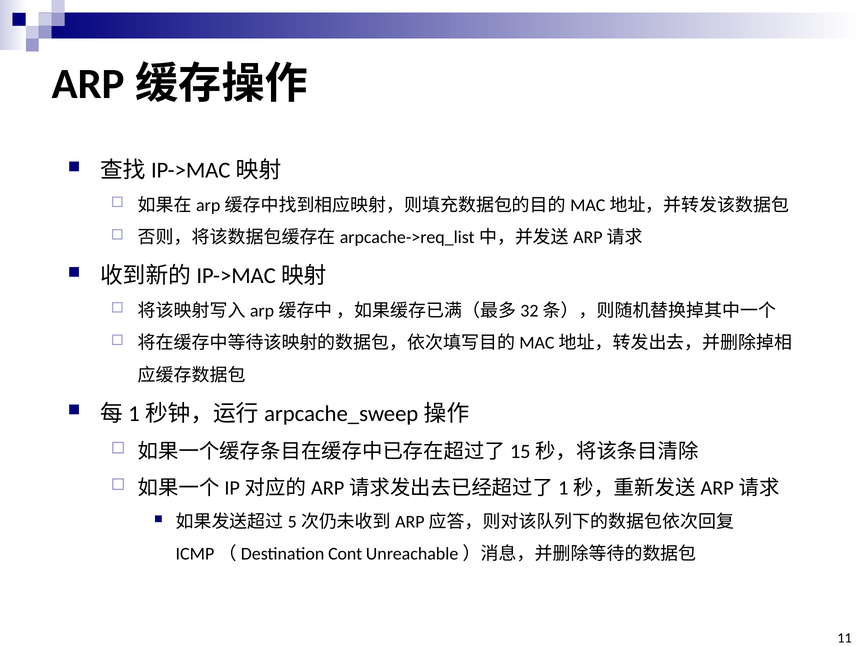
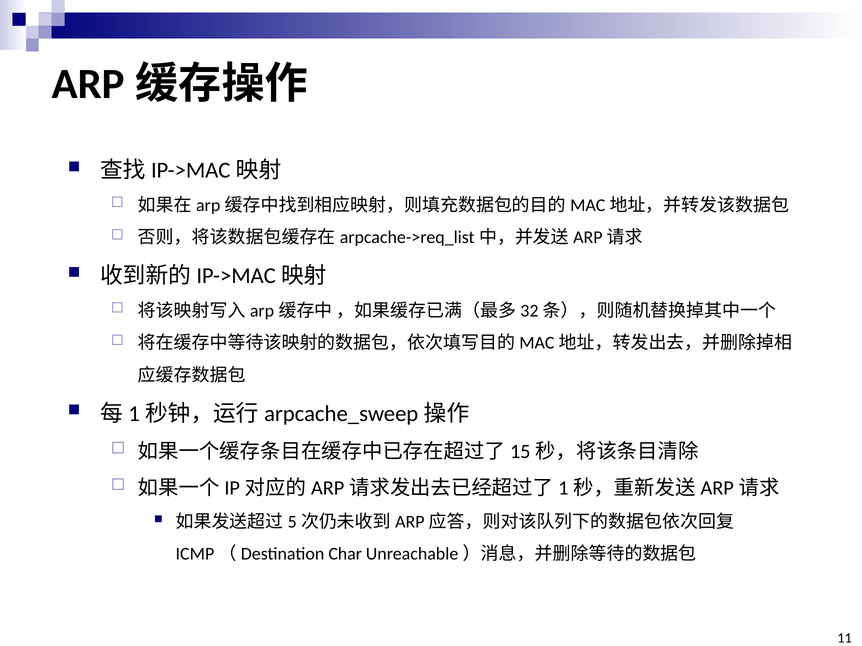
Cont: Cont -> Char (345, 554)
